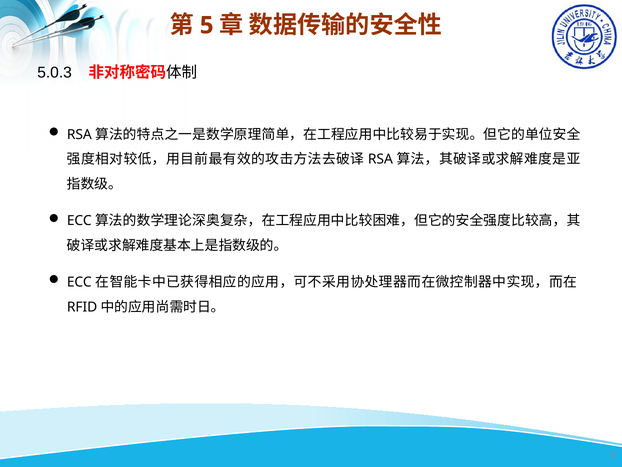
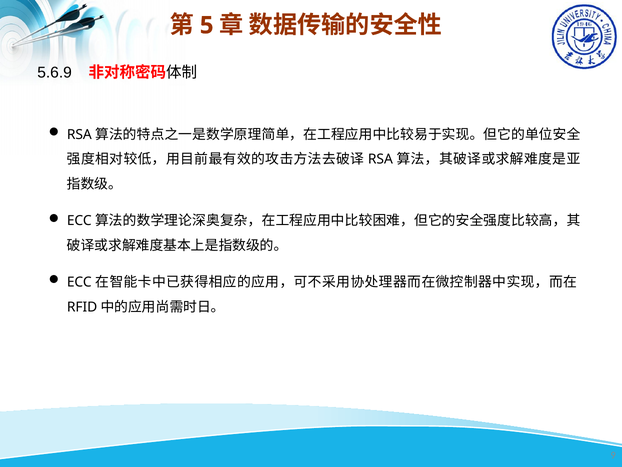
5.0.3: 5.0.3 -> 5.6.9 (55, 72)
